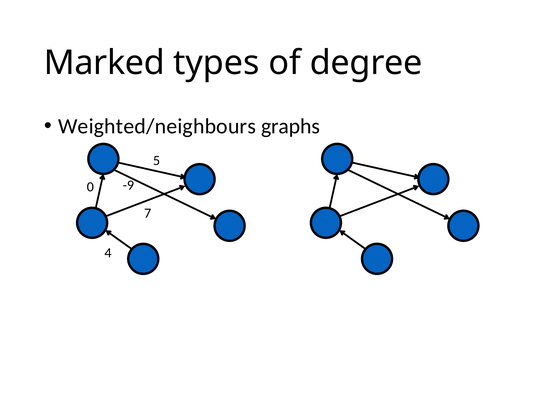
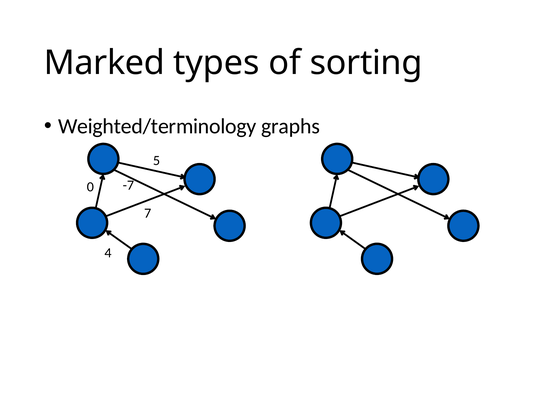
degree: degree -> sorting (366, 63)
Weighted/neighbours: Weighted/neighbours -> Weighted/terminology (157, 126)
-9: -9 -> -7 (128, 185)
